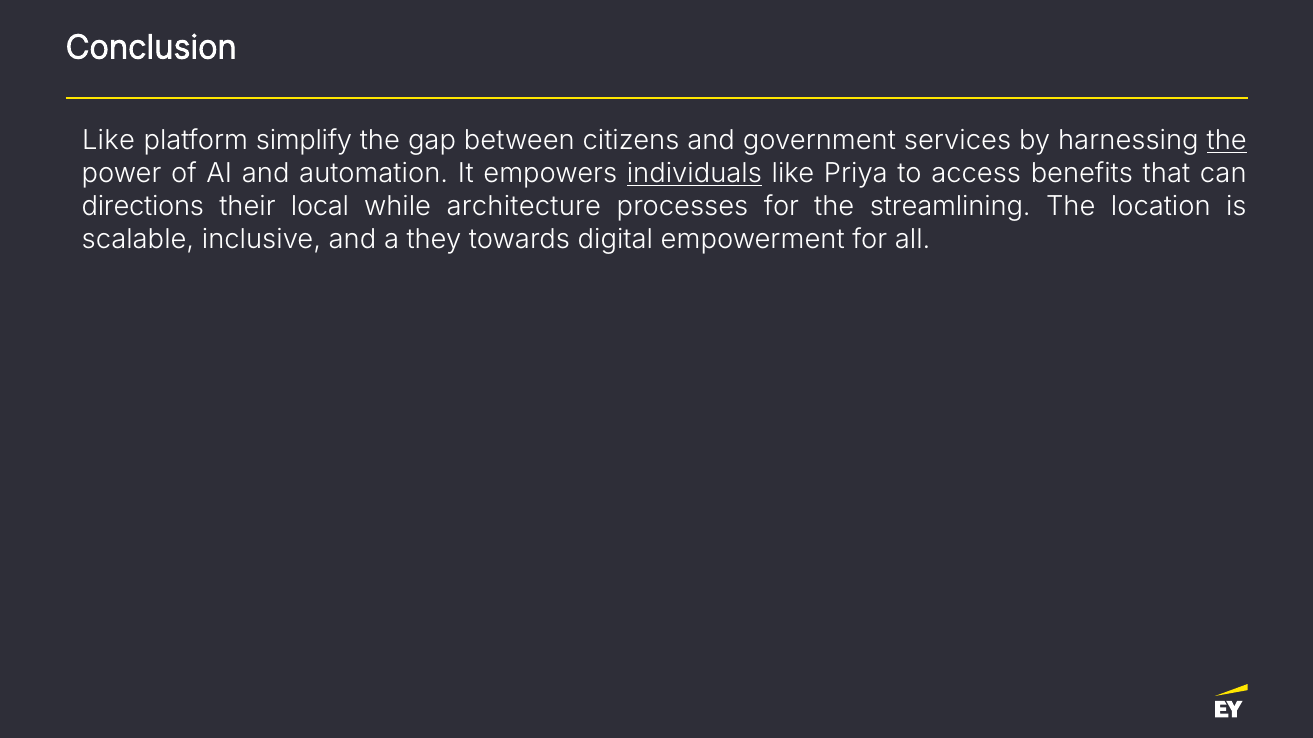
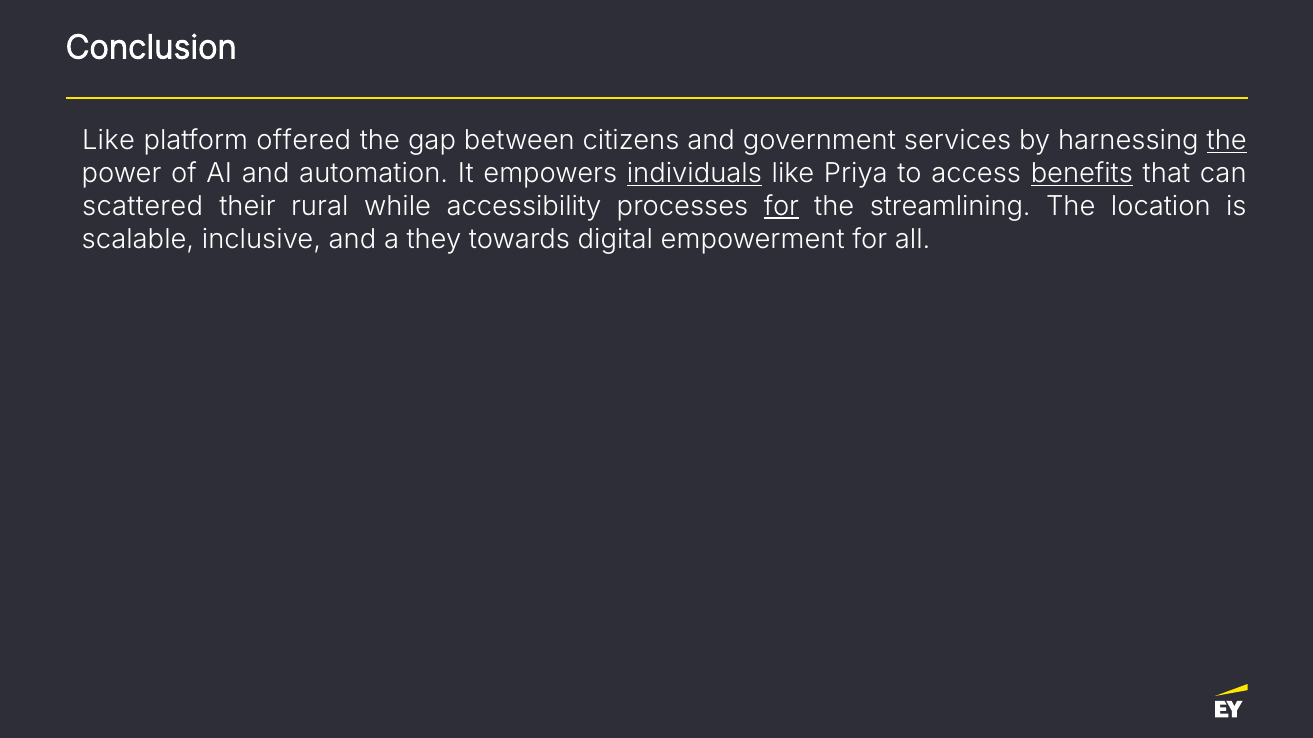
simplify: simplify -> offered (304, 141)
benefits underline: none -> present (1082, 174)
directions: directions -> scattered (143, 206)
local: local -> rural (320, 206)
architecture: architecture -> accessibility (524, 206)
for underline: none -> present (781, 206)
